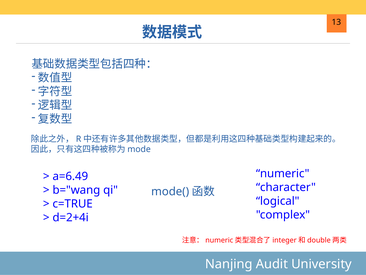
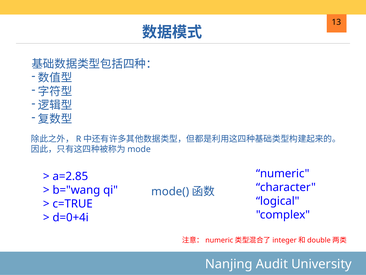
a=6.49: a=6.49 -> a=2.85 (70, 176)
d=2+4i: d=2+4i -> d=0+4i (71, 217)
